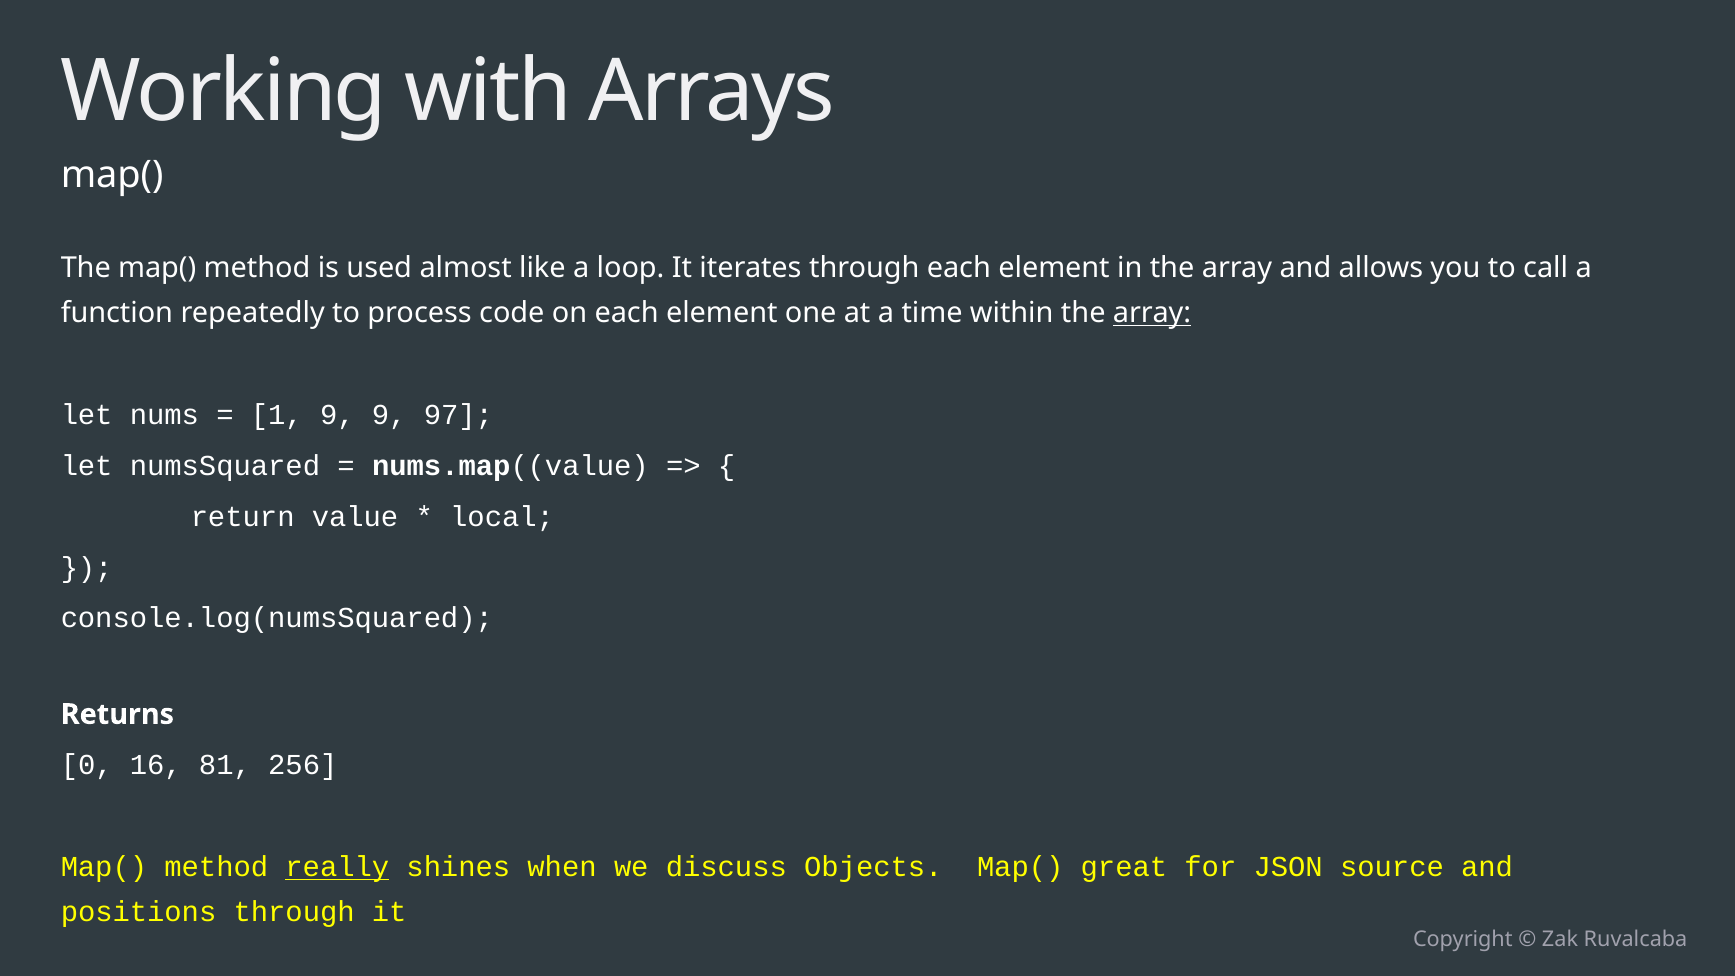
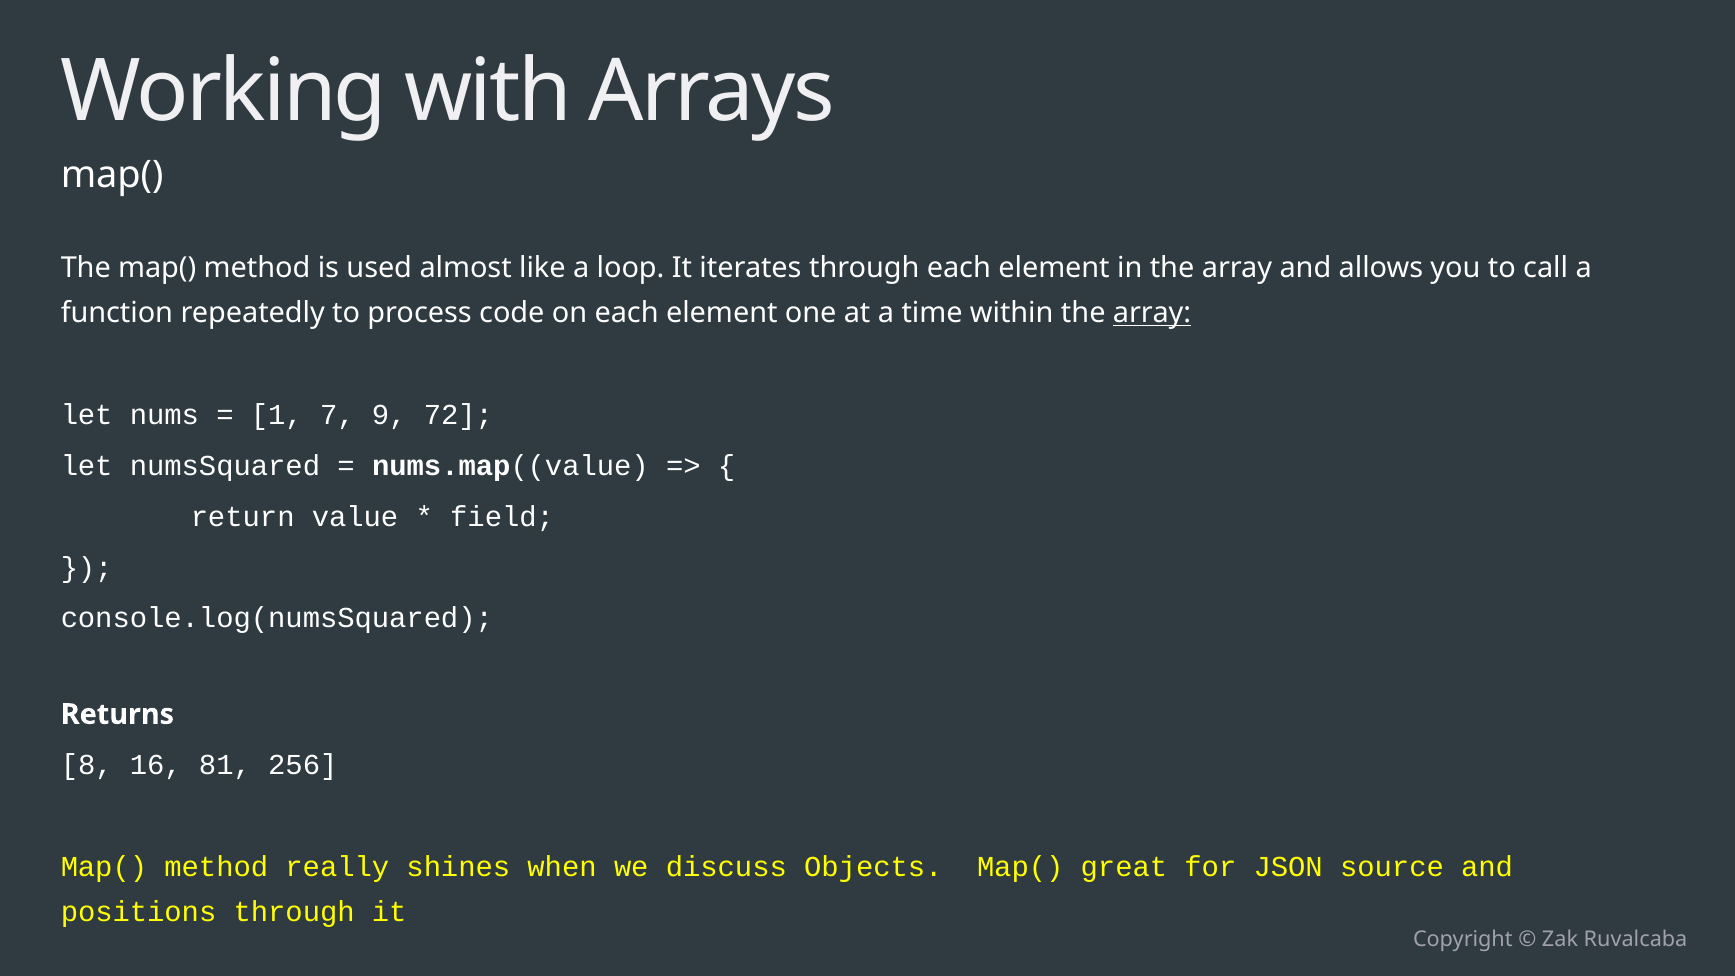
1 9: 9 -> 7 (337, 415)
97: 97 -> 72 (458, 415)
local: local -> field (502, 517)
0: 0 -> 8 (87, 765)
really underline: present -> none (337, 867)
